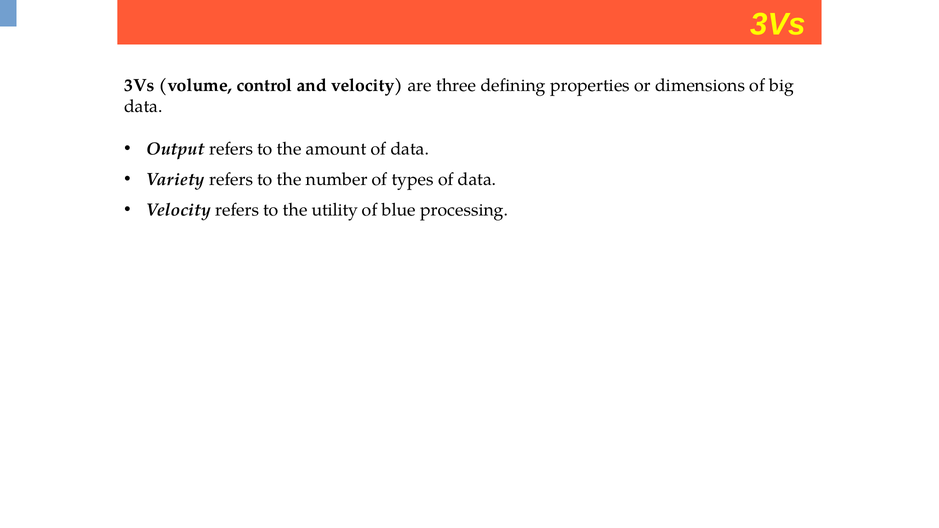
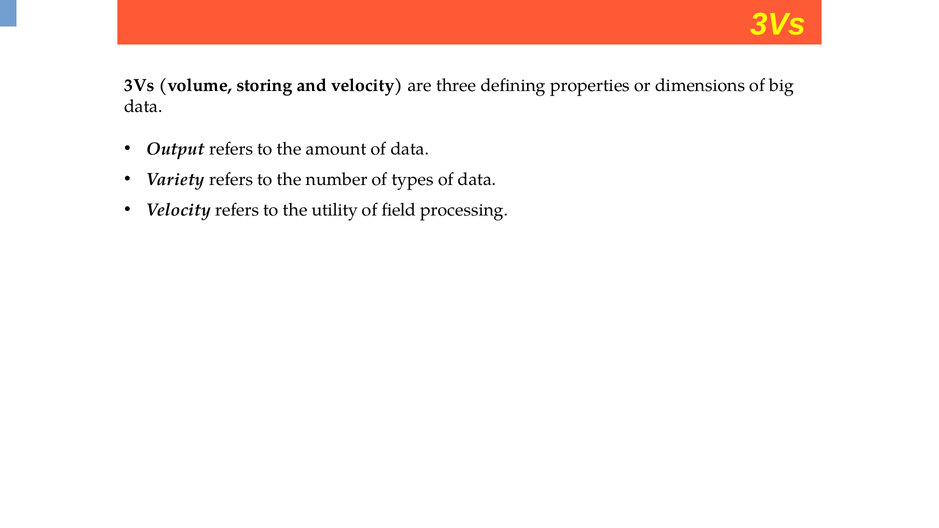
control: control -> storing (264, 86)
blue: blue -> field (399, 210)
